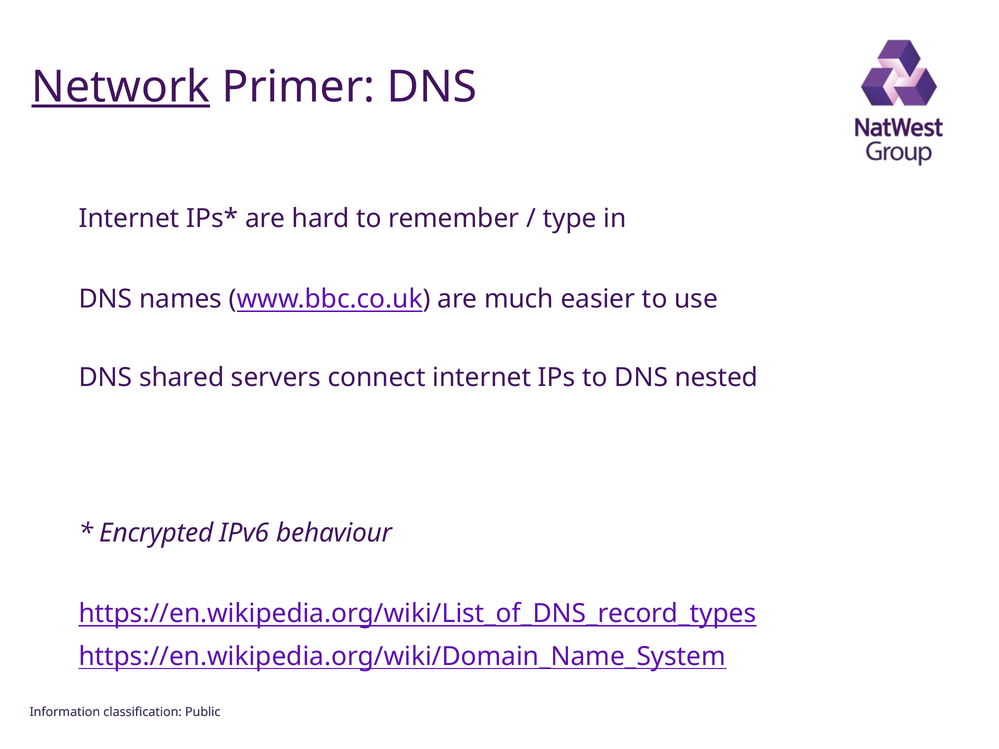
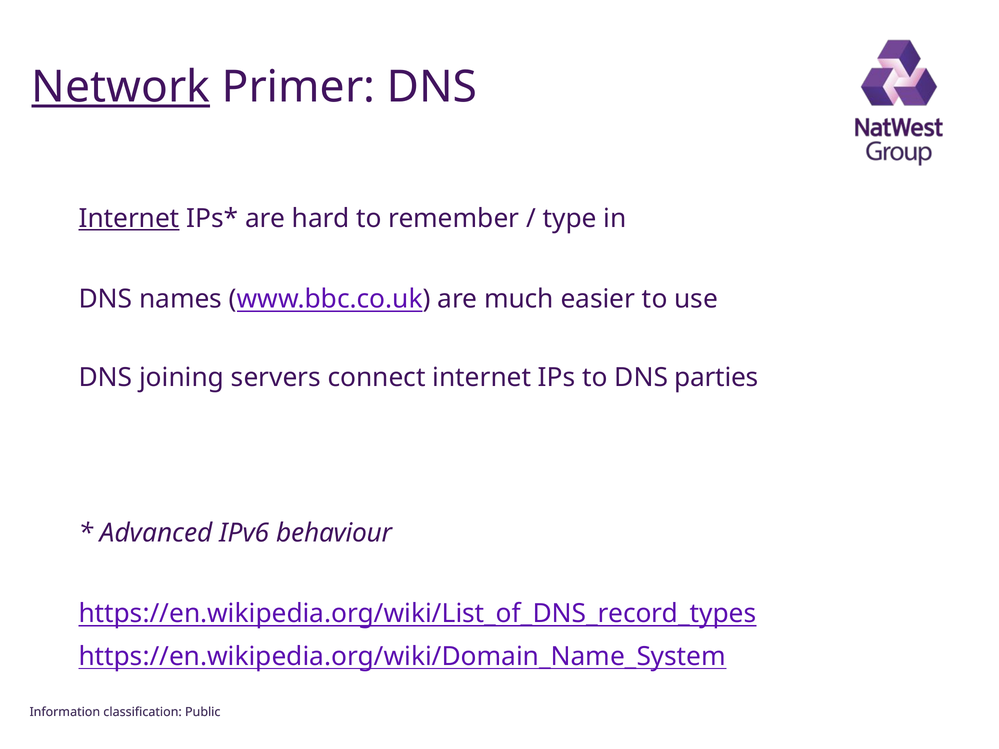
Internet underline: none -> present (129, 219)
shared: shared -> joining (182, 378)
nested: nested -> parties (716, 378)
Encrypted: Encrypted -> Advanced (156, 533)
